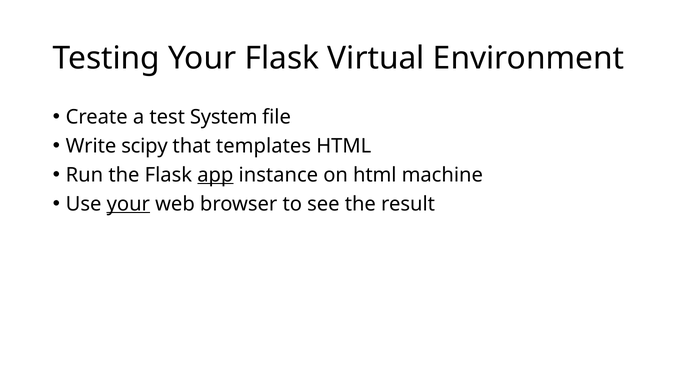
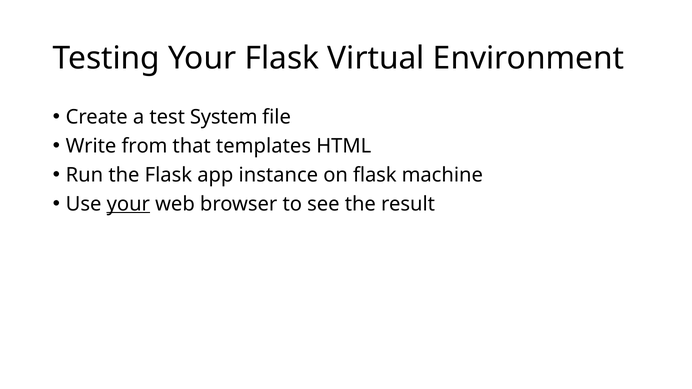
scipy: scipy -> from (144, 146)
app underline: present -> none (215, 175)
on html: html -> flask (375, 175)
